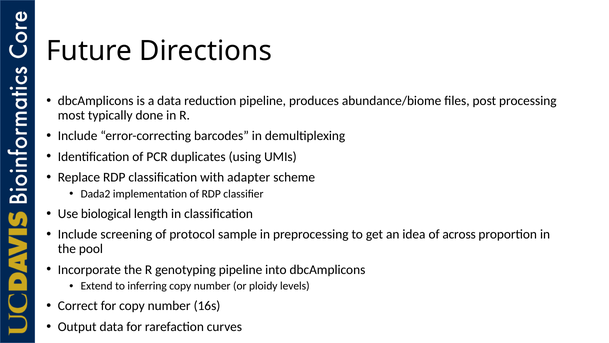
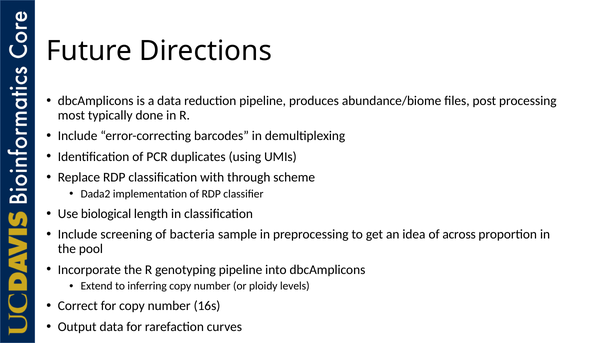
adapter: adapter -> through (249, 177)
protocol: protocol -> bacteria (192, 234)
